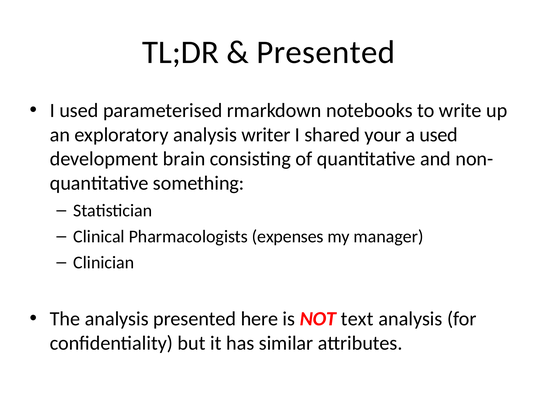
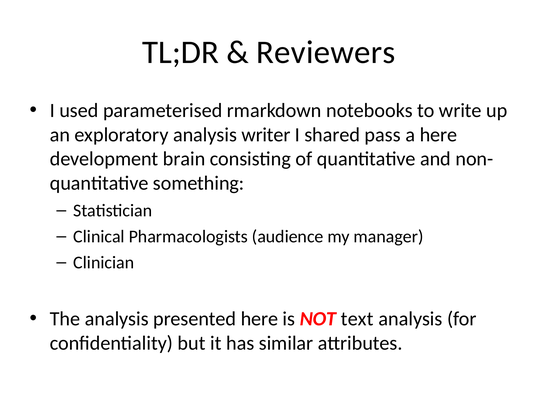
Presented: Presented -> Reviewers (326, 52)
your: your -> pass (383, 135)
a used: used -> here (439, 135)
expenses: expenses -> audience (288, 236)
